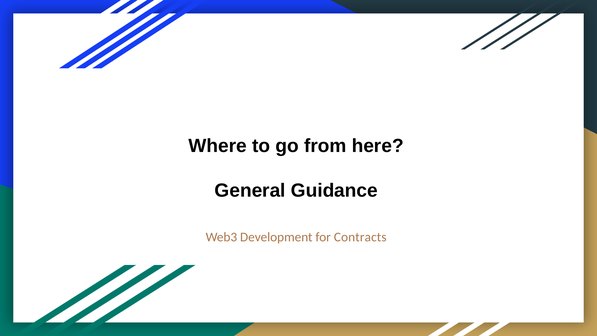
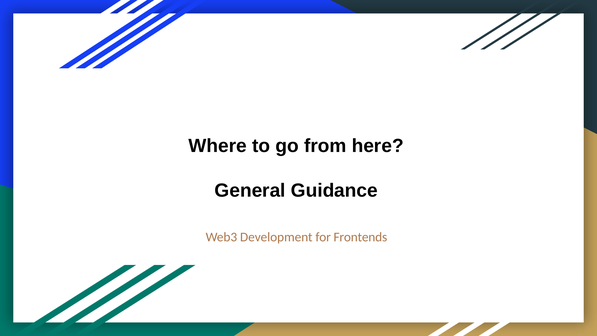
Contracts: Contracts -> Frontends (360, 237)
